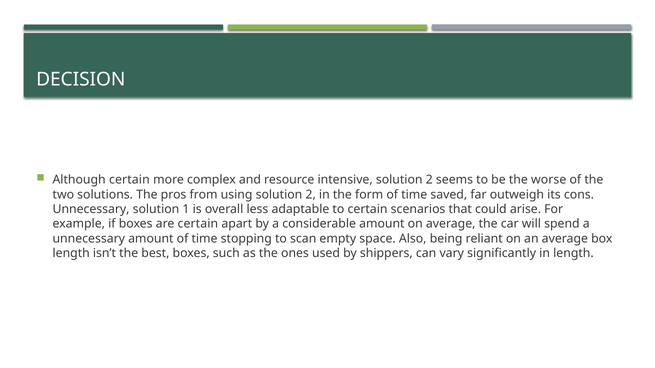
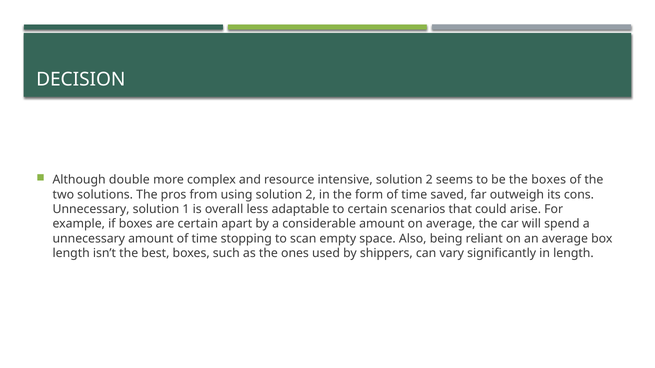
Although certain: certain -> double (129, 180)
the worse: worse -> boxes (549, 180)
